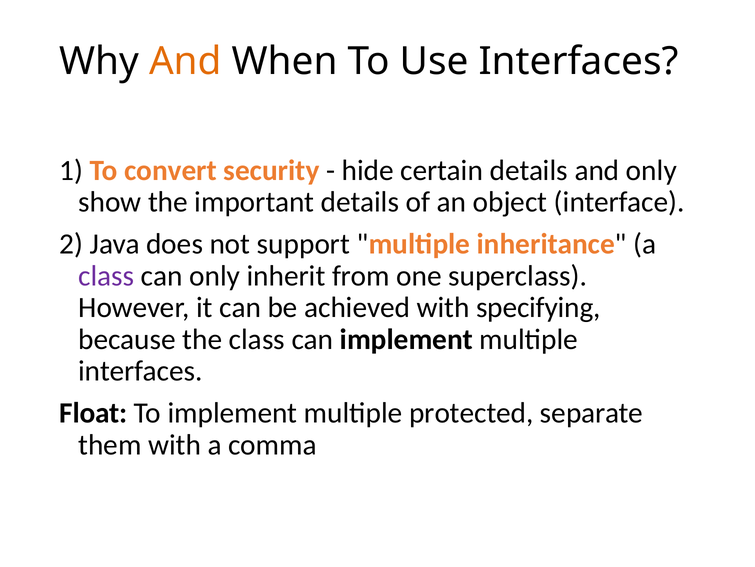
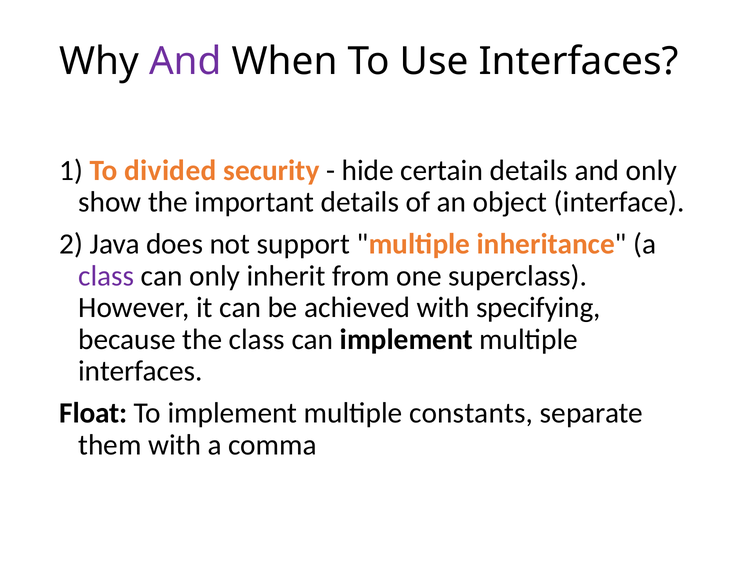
And colour: orange -> purple (185, 61)
convert: convert -> divided (170, 170)
protected: protected -> constants (471, 413)
